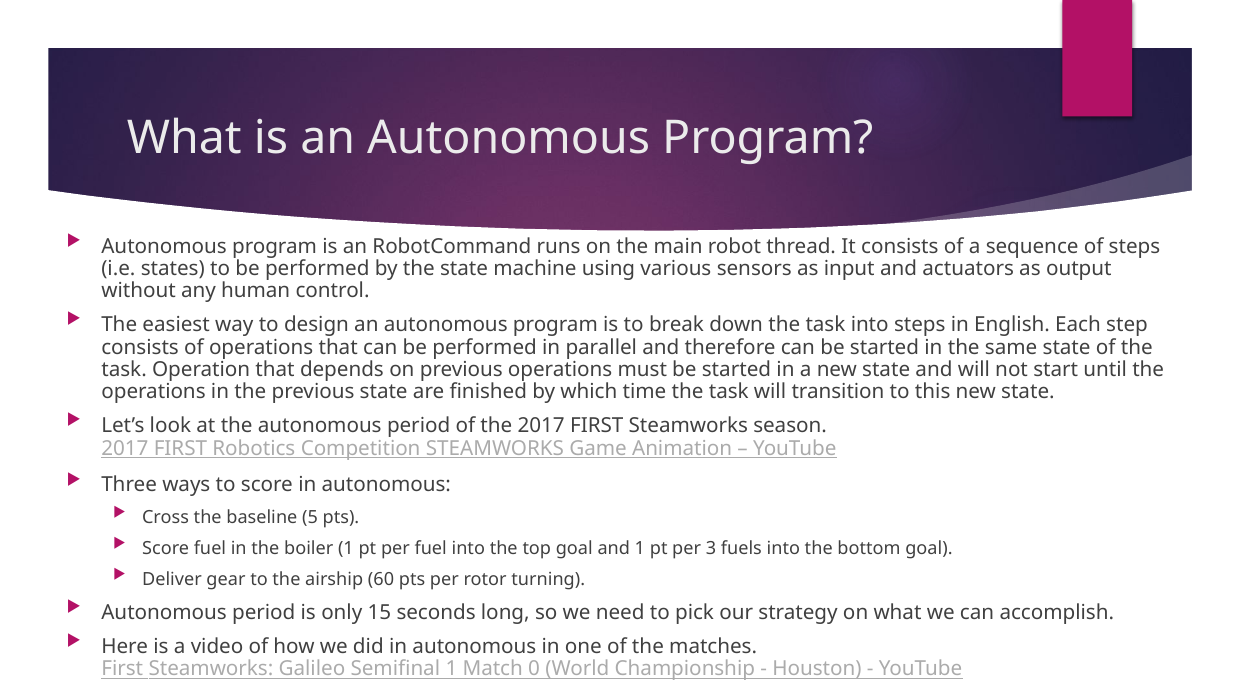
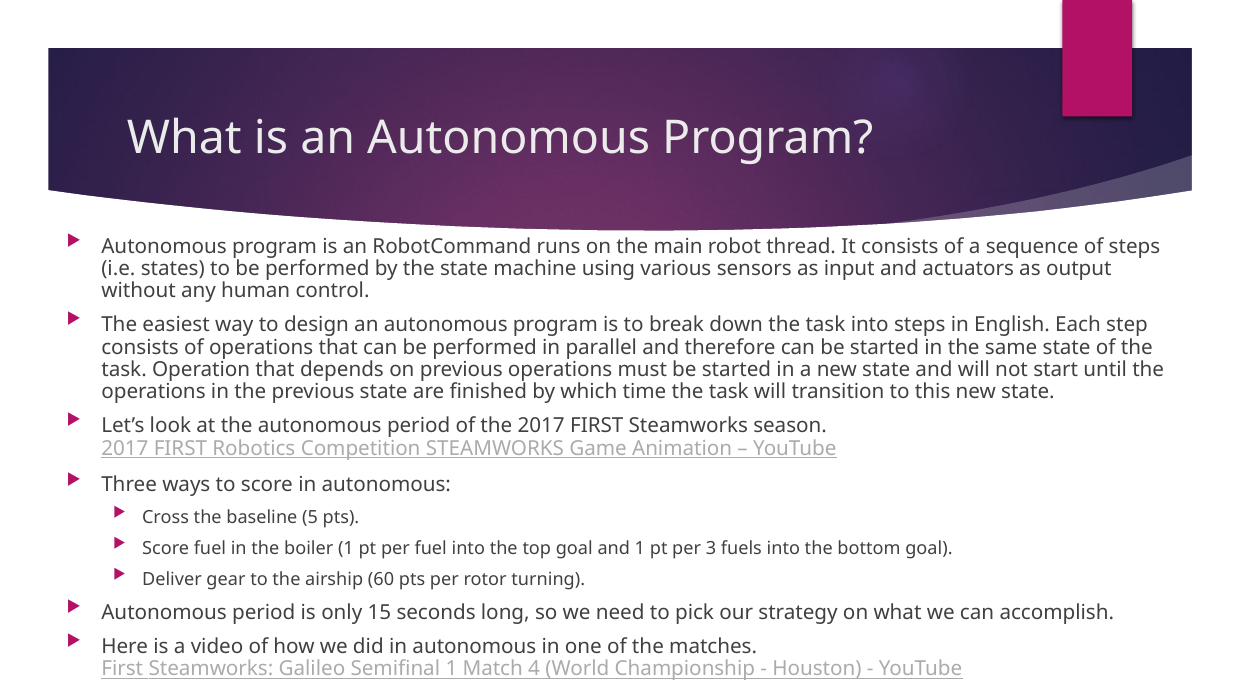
0: 0 -> 4 (534, 669)
